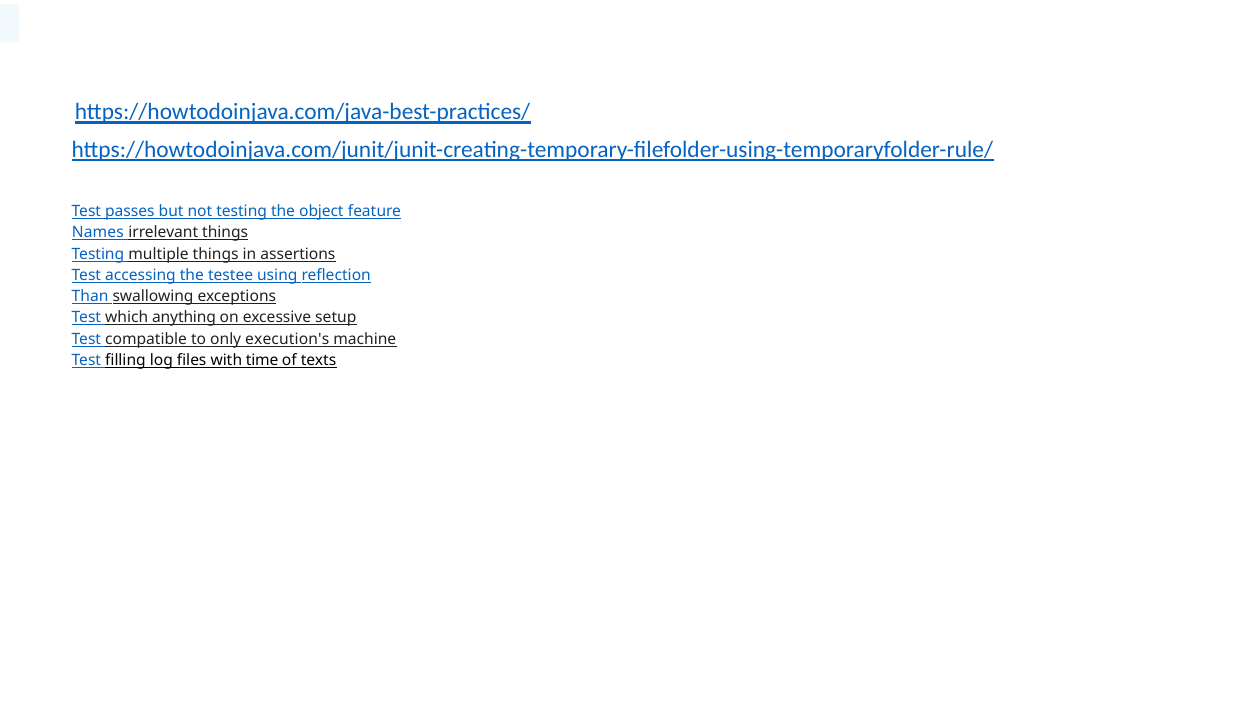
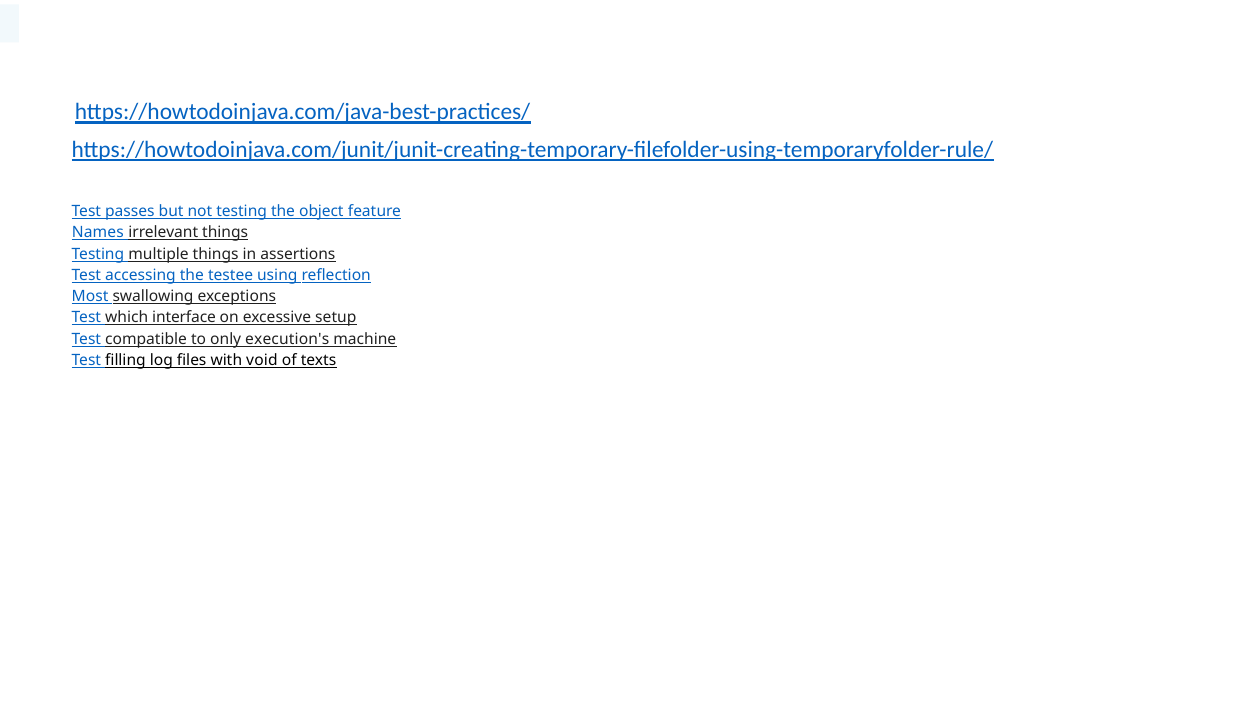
Than: Than -> Most (90, 296)
anything: anything -> interface (184, 317)
time: time -> void (262, 360)
